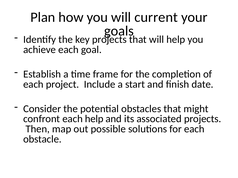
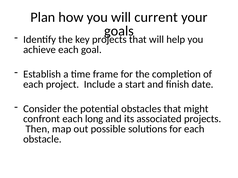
each help: help -> long (94, 119)
